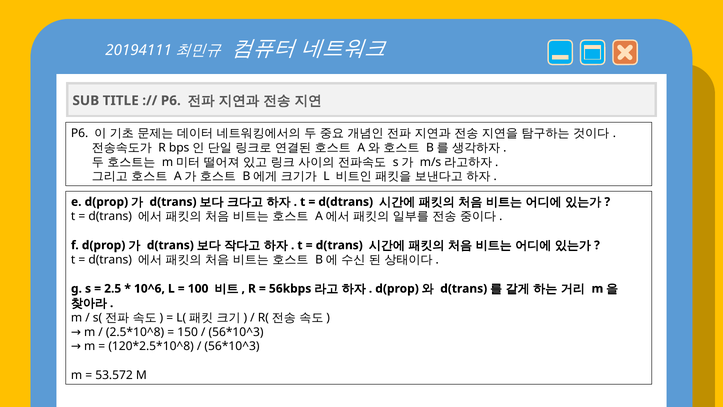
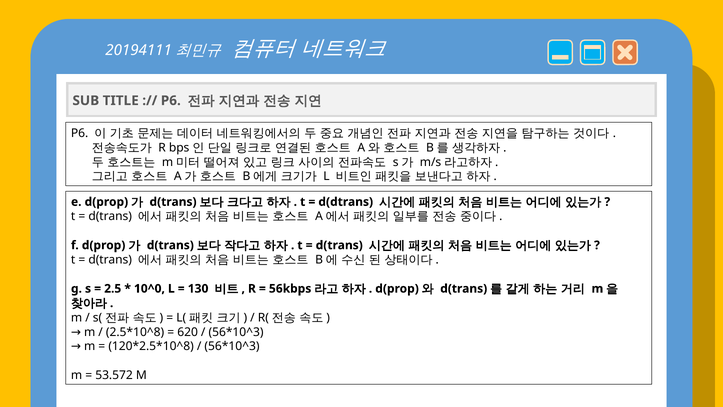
10^6: 10^6 -> 10^0 (149, 288)
100: 100 -> 130 (198, 288)
150: 150 -> 620 (188, 332)
